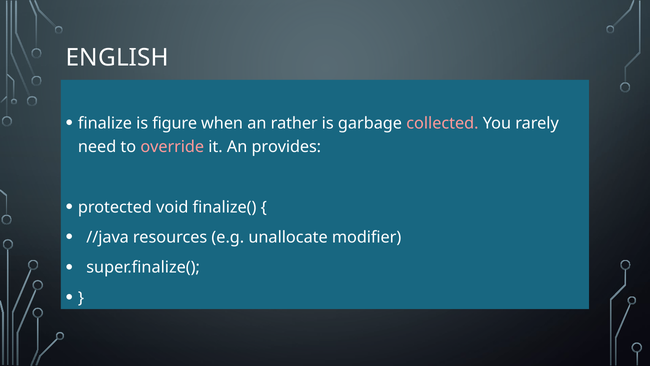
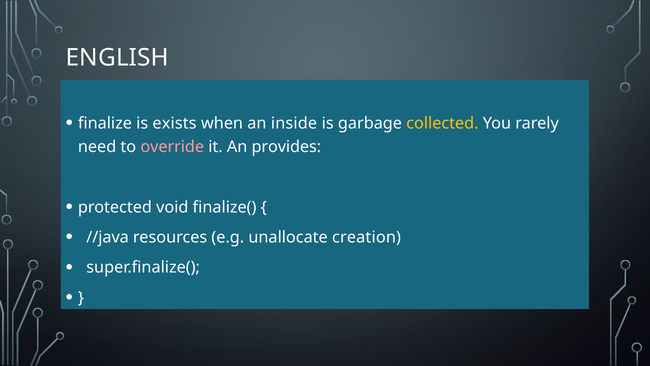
figure: figure -> exists (175, 123)
rather: rather -> inside (294, 123)
collected colour: pink -> yellow (442, 123)
modifier: modifier -> creation (367, 237)
